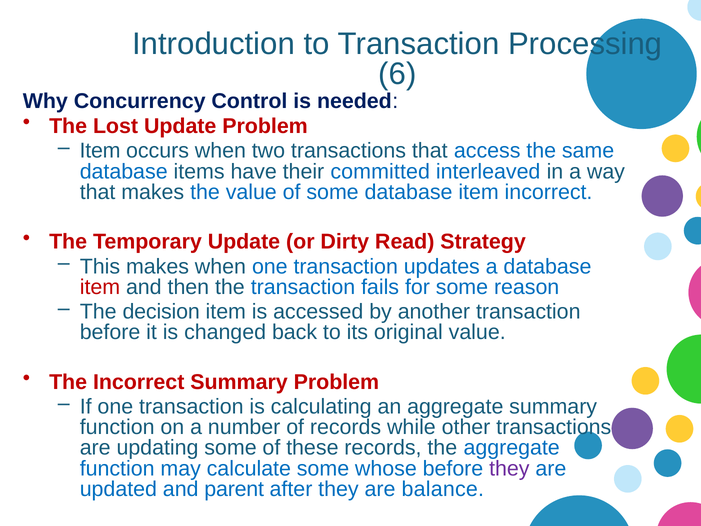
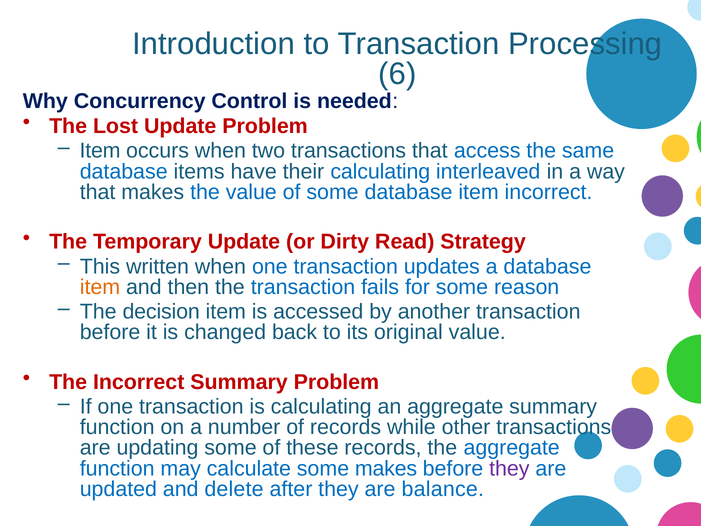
their committed: committed -> calculating (380, 171)
This makes: makes -> written (158, 266)
item colour: red -> orange (100, 287)
some whose: whose -> makes (386, 468)
parent: parent -> delete (234, 489)
